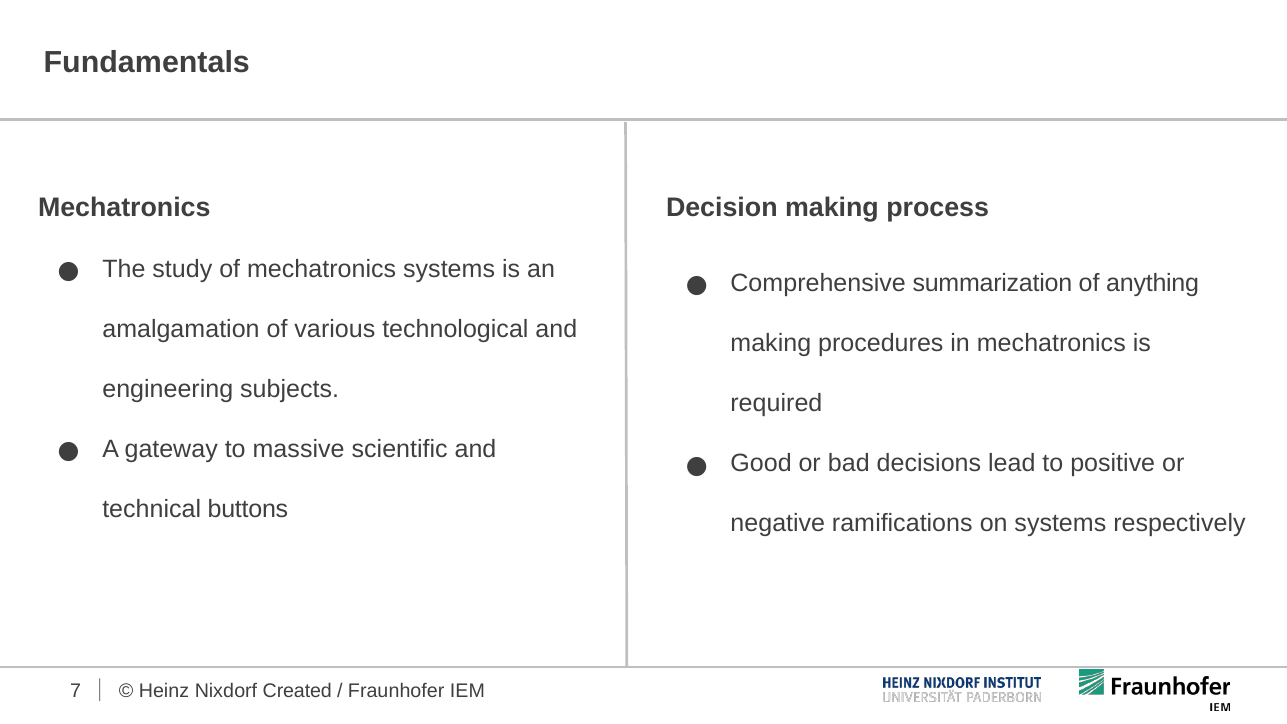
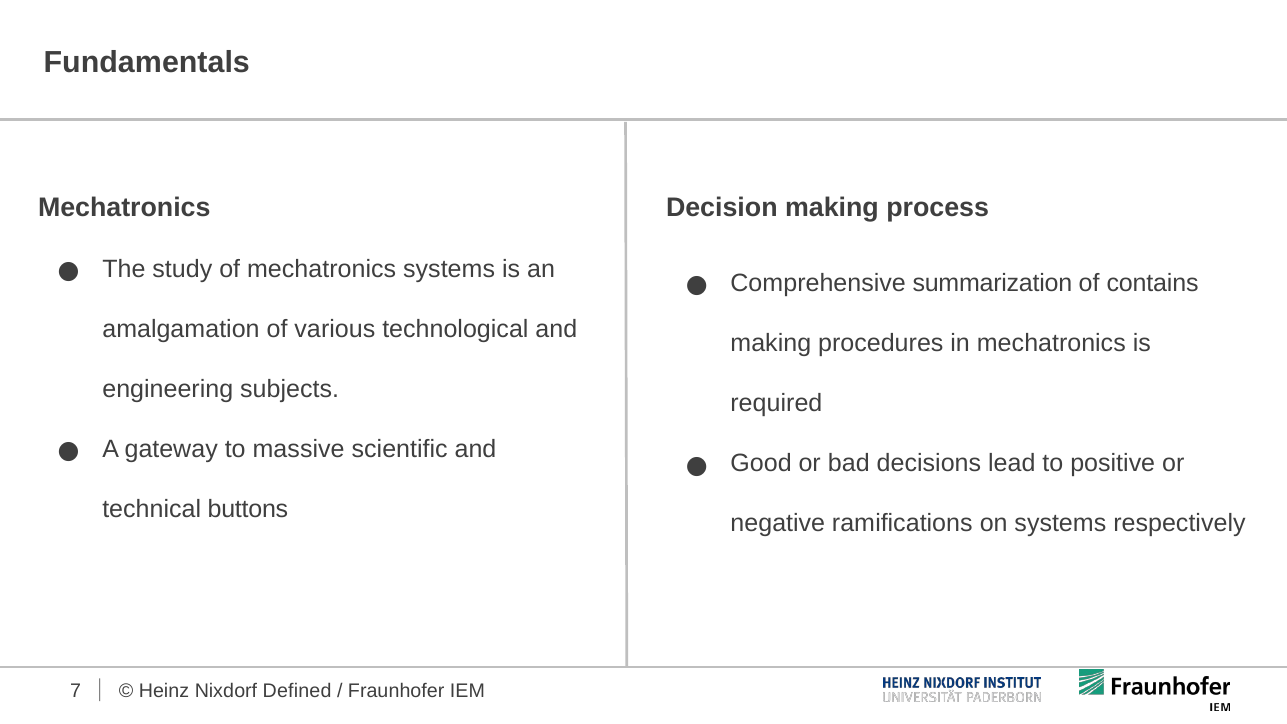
anything: anything -> contains (1153, 283)
Created: Created -> Defined (297, 691)
